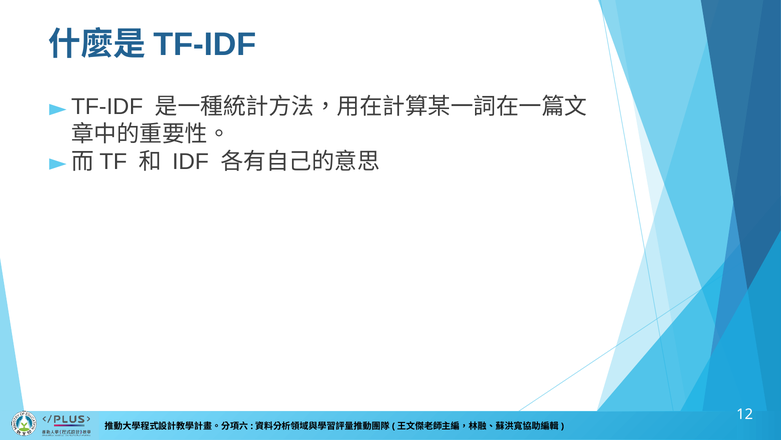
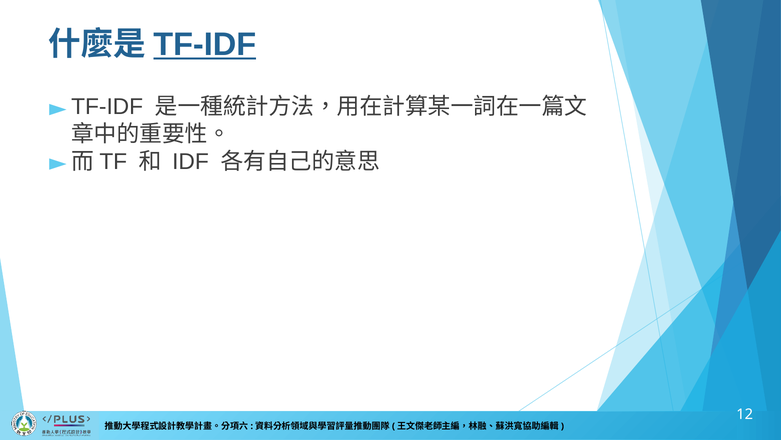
TF-IDF underline: none -> present (205, 44)
